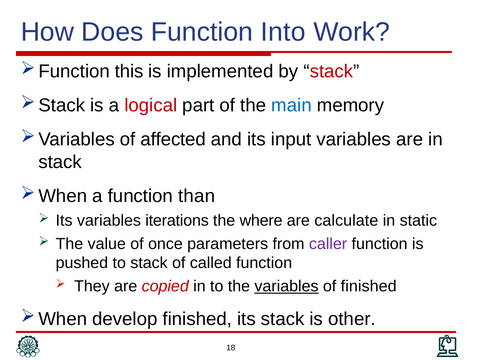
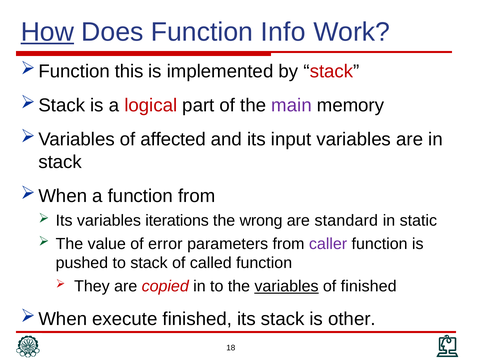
How underline: none -> present (47, 32)
Into: Into -> Info (283, 32)
main colour: blue -> purple (292, 105)
function than: than -> from (197, 196)
where: where -> wrong (261, 221)
calculate: calculate -> standard (346, 221)
once: once -> error (165, 244)
develop: develop -> execute (125, 319)
